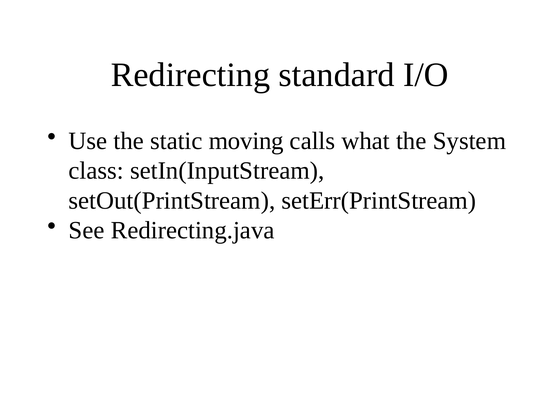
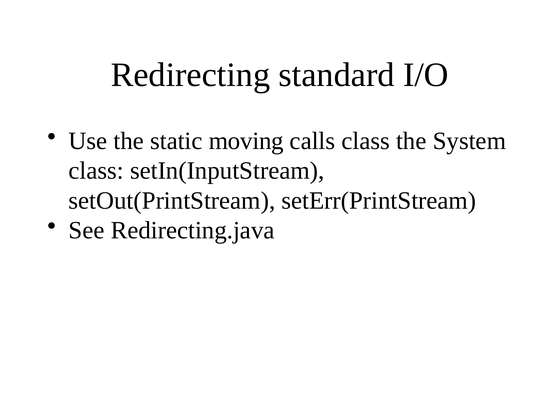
calls what: what -> class (366, 141)
